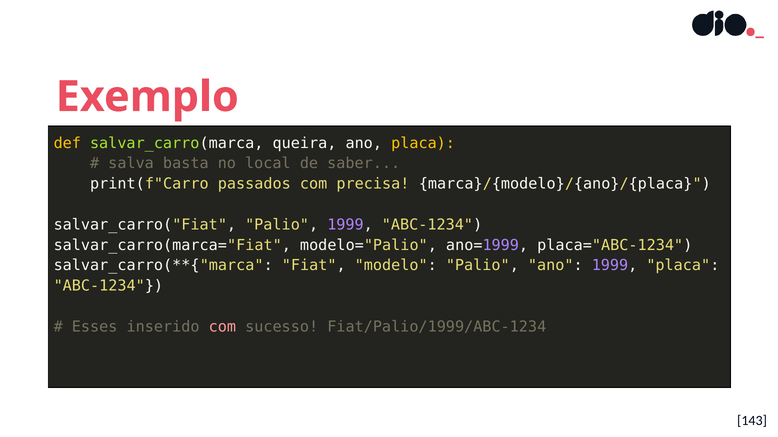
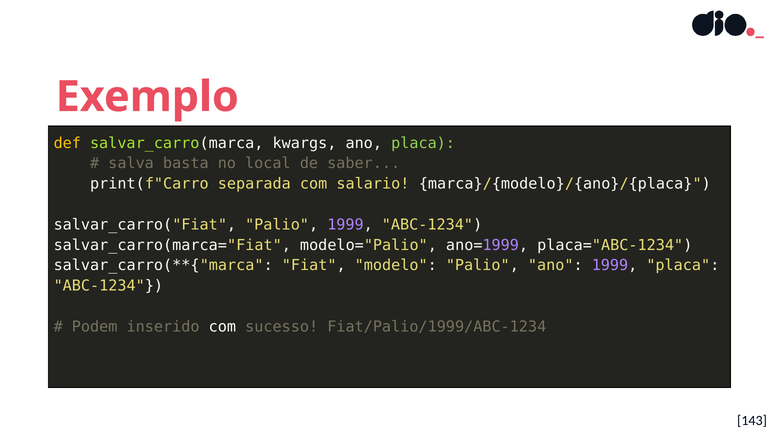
queira: queira -> kwargs (304, 143)
placa colour: yellow -> light green (423, 143)
passados: passados -> separada (254, 184)
precisa: precisa -> salario (373, 184)
Esses: Esses -> Podem (95, 327)
com colour: pink -> white (222, 327)
